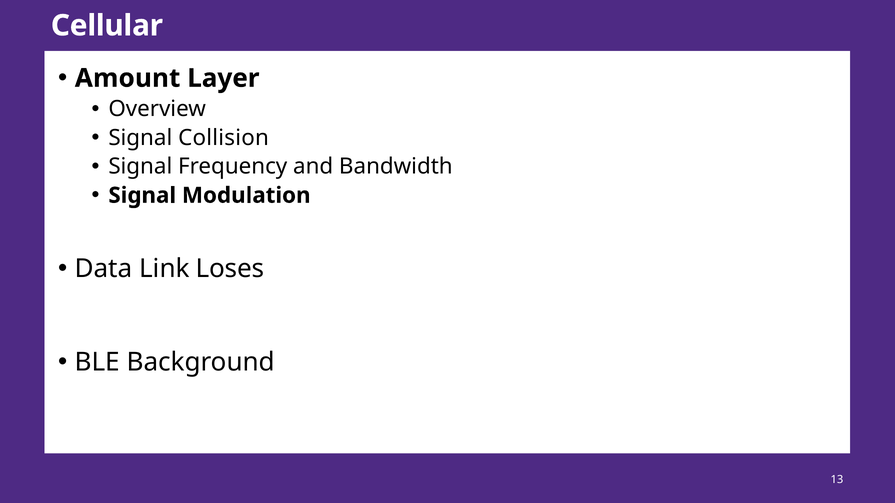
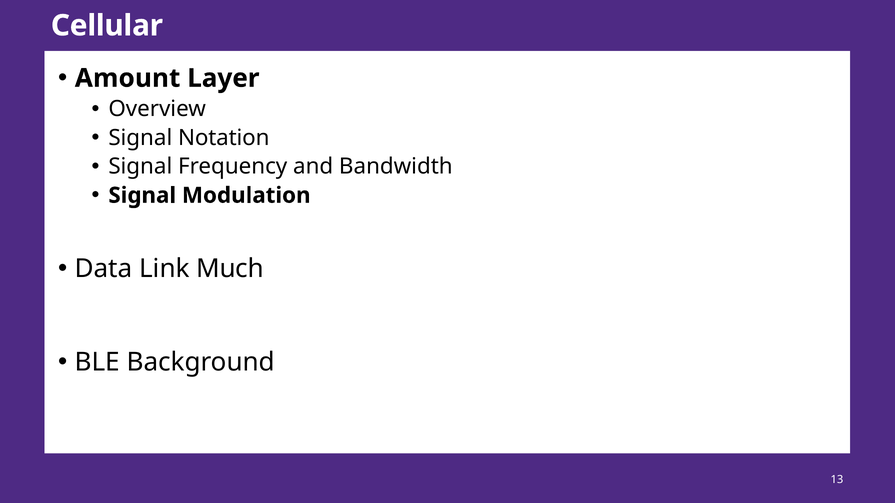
Collision: Collision -> Notation (224, 138)
Loses: Loses -> Much (230, 269)
